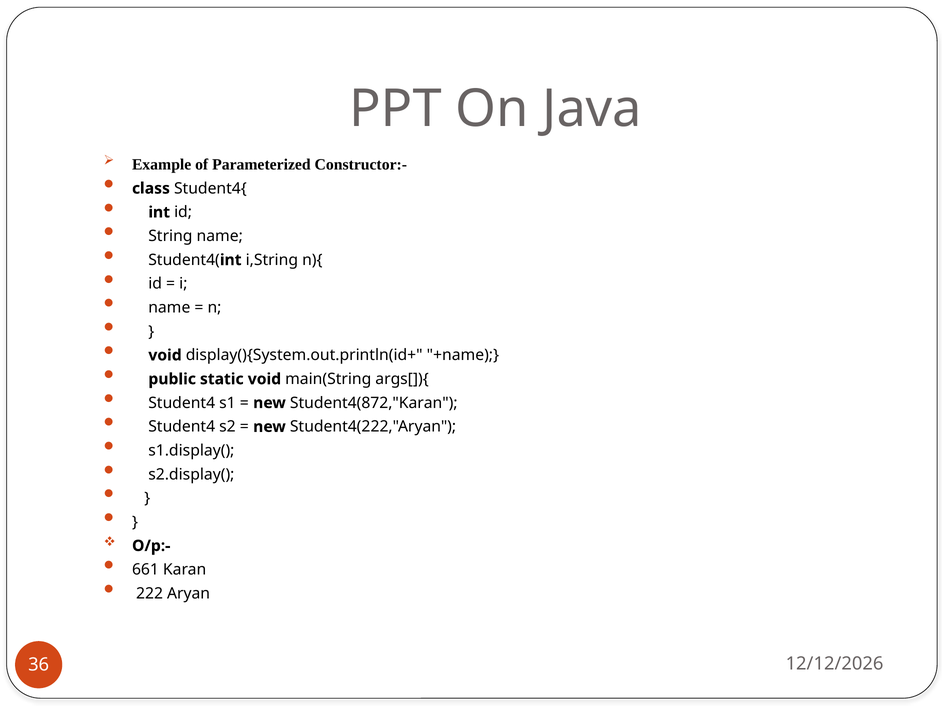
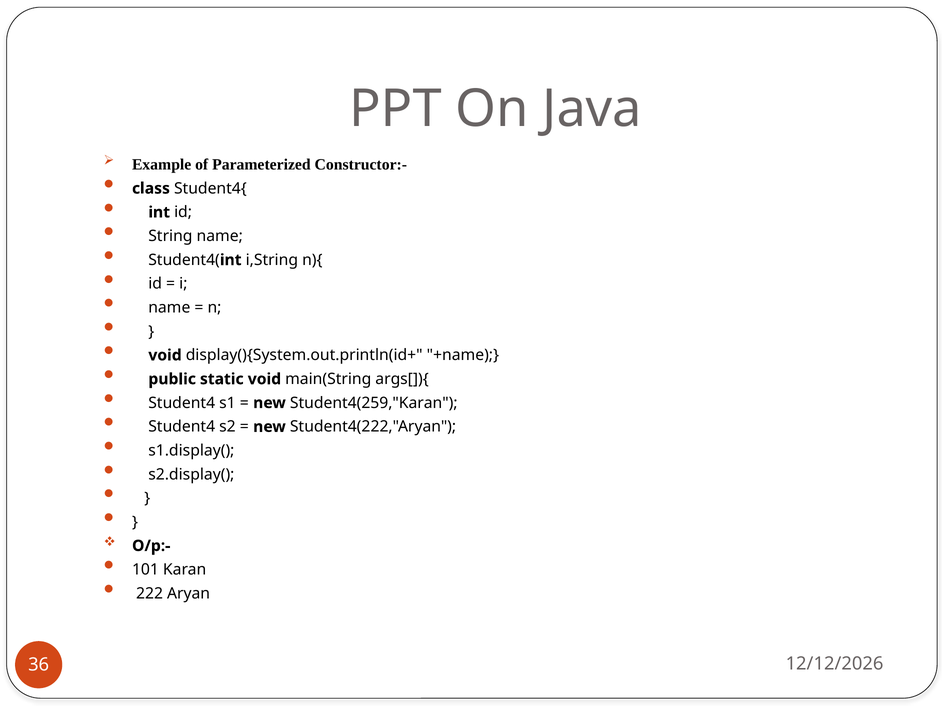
Student4(872,"Karan: Student4(872,"Karan -> Student4(259,"Karan (374, 403)
661: 661 -> 101 (145, 570)
